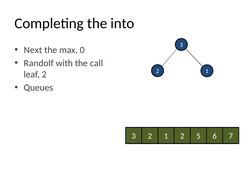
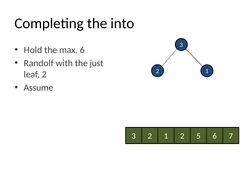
Next: Next -> Hold (33, 50)
max 0: 0 -> 6 (82, 50)
call: call -> just (97, 63)
Queues: Queues -> Assume (38, 88)
